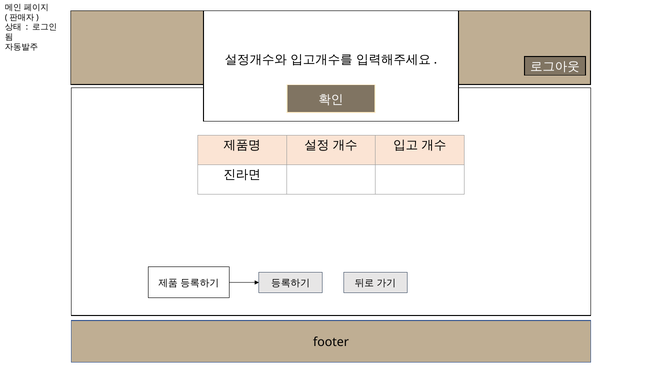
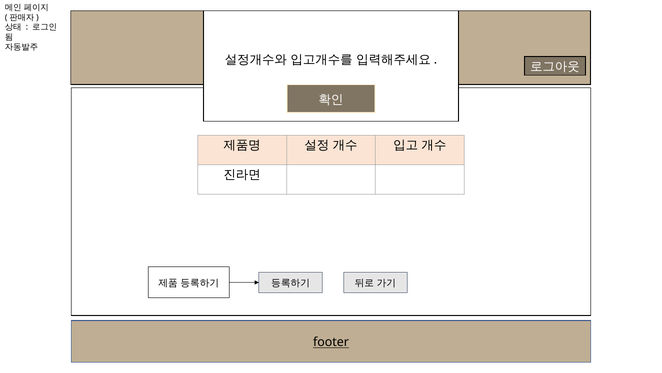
footer underline: none -> present (331, 342)
